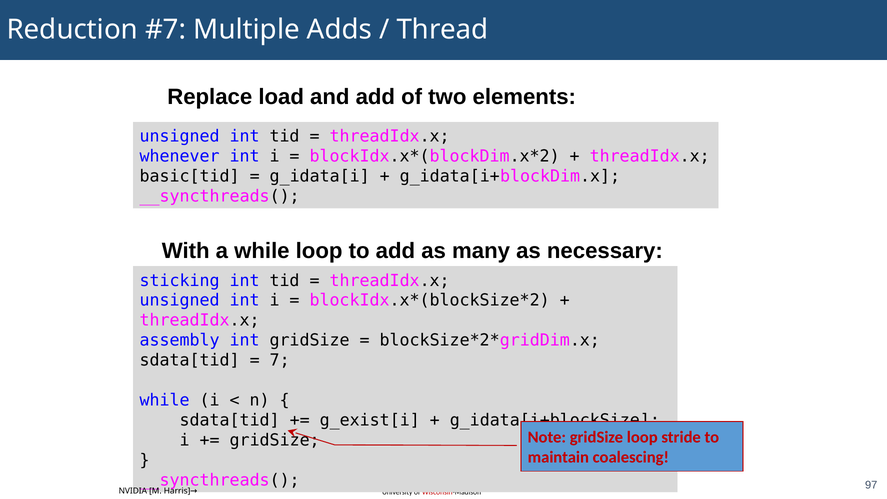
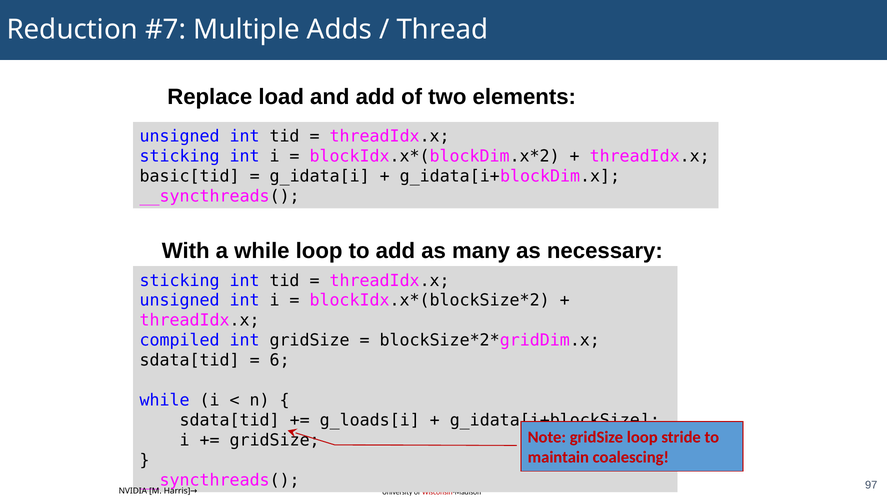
whenever: whenever -> sticking (180, 156)
assembly: assembly -> compiled (180, 340)
7: 7 -> 6 (280, 360)
g_exist[i: g_exist[i -> g_loads[i (370, 420)
